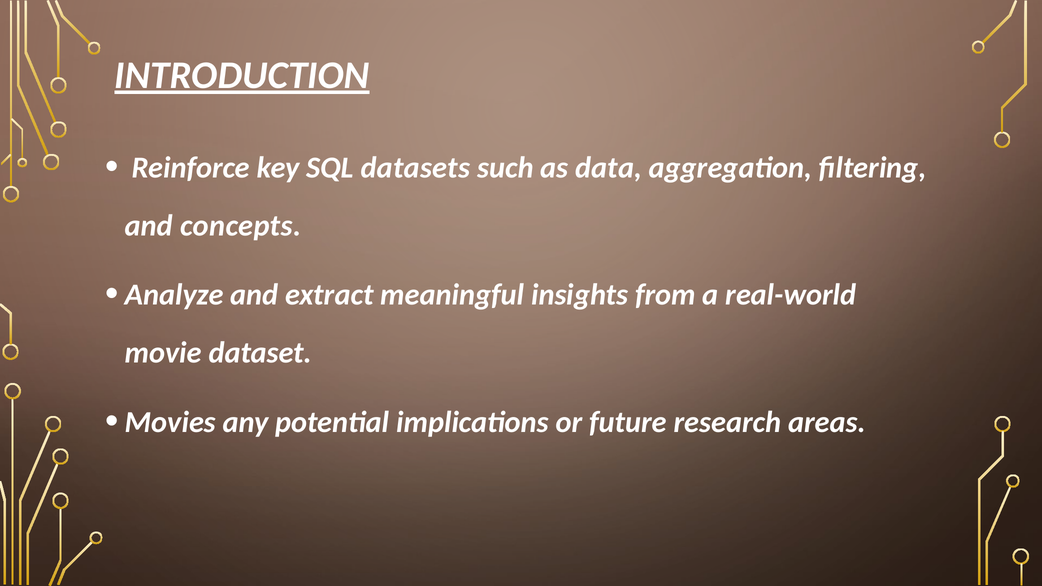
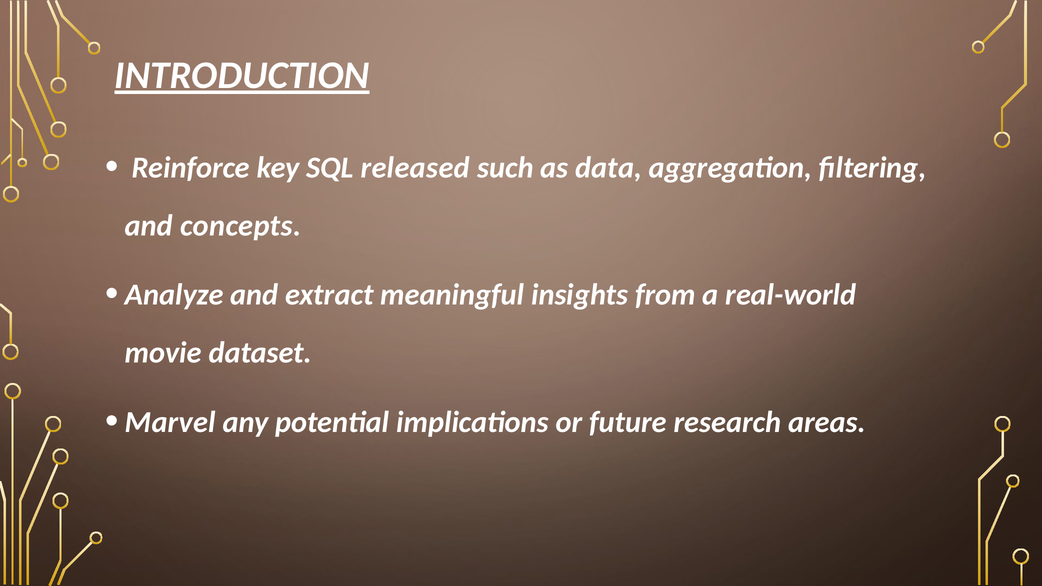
datasets: datasets -> released (415, 168)
Movies: Movies -> Marvel (170, 422)
